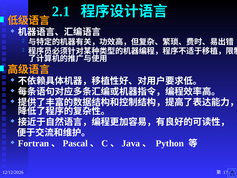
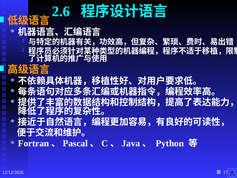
2.1: 2.1 -> 2.6 (61, 11)
